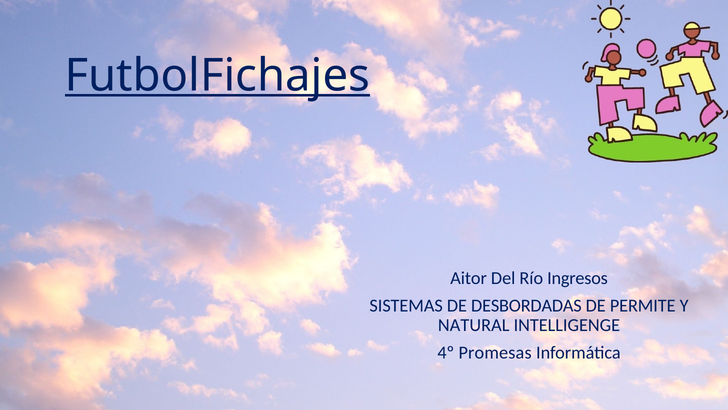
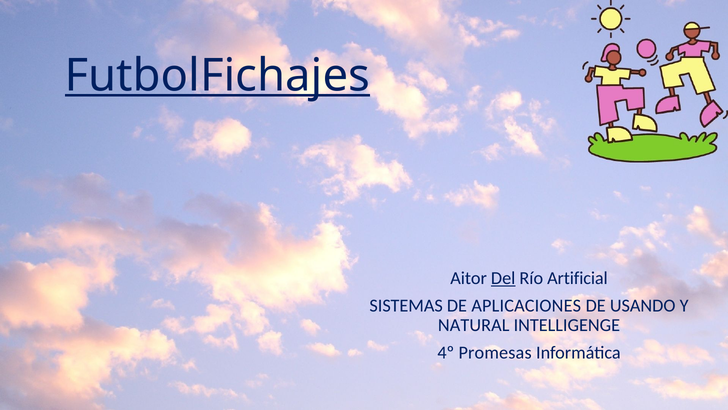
Del underline: none -> present (503, 278)
Ingresos: Ingresos -> Artificial (577, 278)
DESBORDADAS: DESBORDADAS -> APLICACIONES (526, 305)
PERMITE: PERMITE -> USANDO (643, 305)
